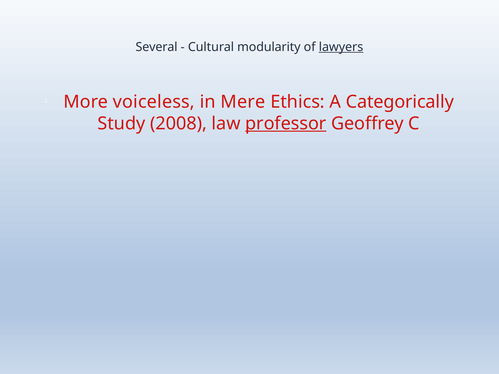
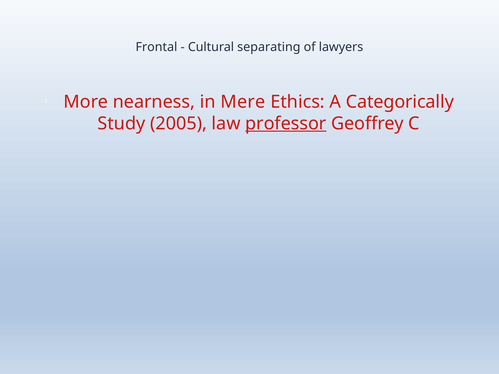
Several: Several -> Frontal (156, 47)
modularity: modularity -> separating (269, 47)
lawyers underline: present -> none (341, 47)
voiceless: voiceless -> nearness (154, 102)
2008: 2008 -> 2005 (179, 124)
